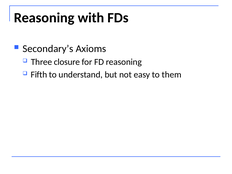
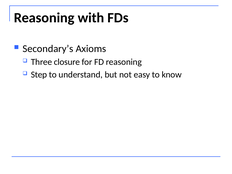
Fifth: Fifth -> Step (39, 75)
them: them -> know (172, 75)
